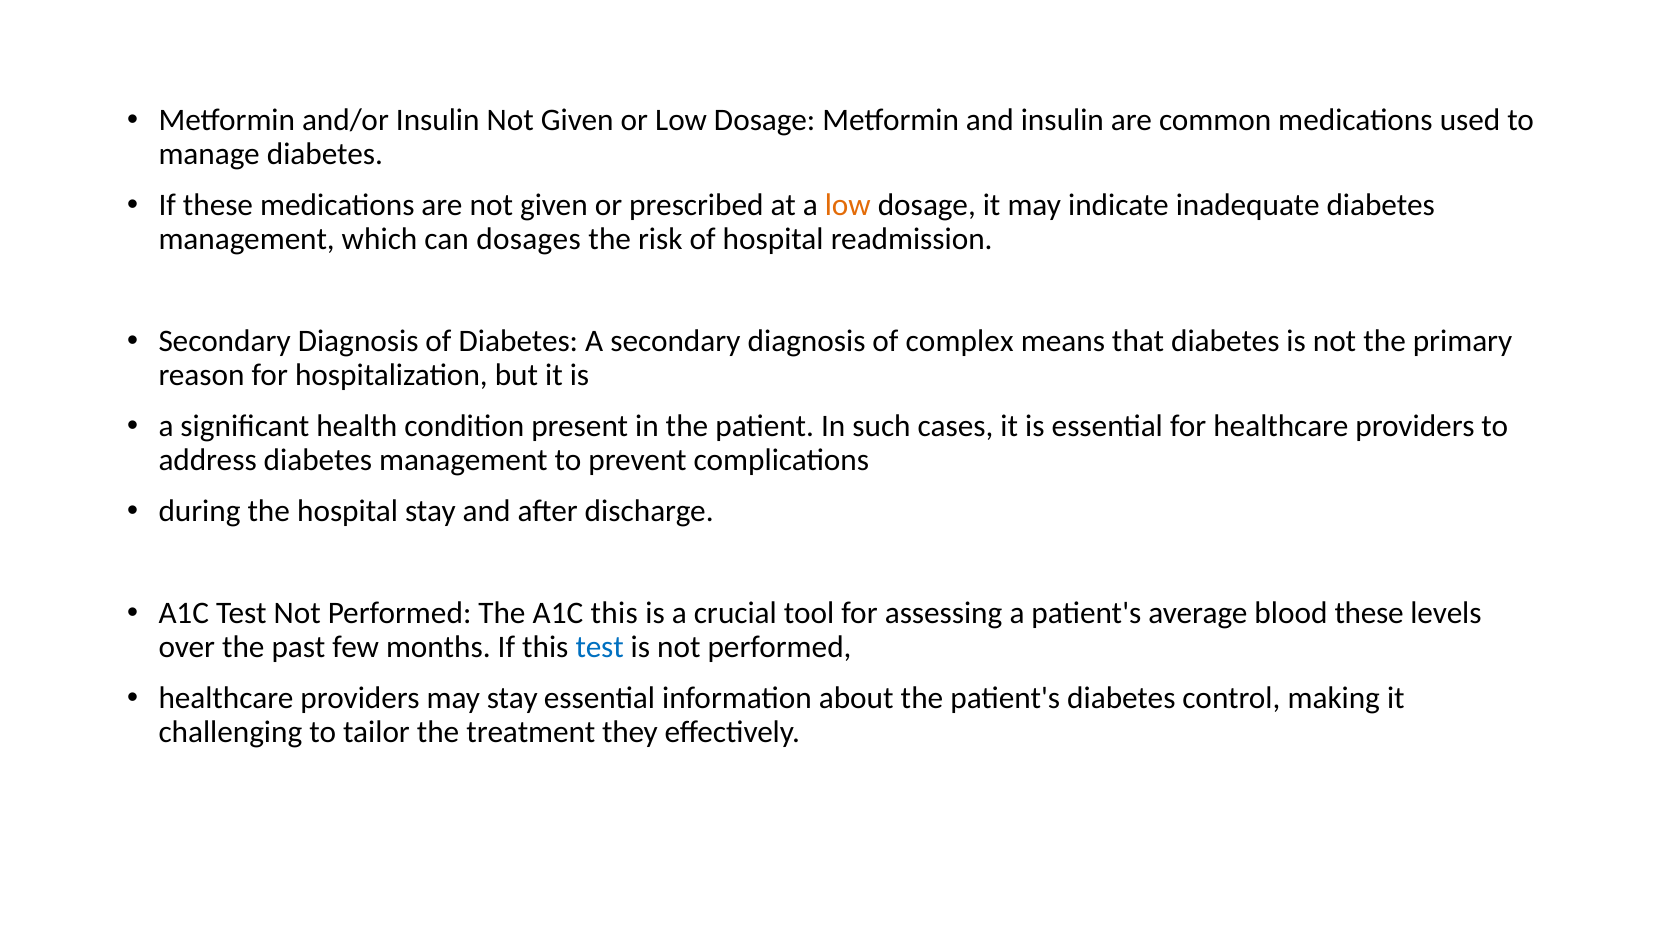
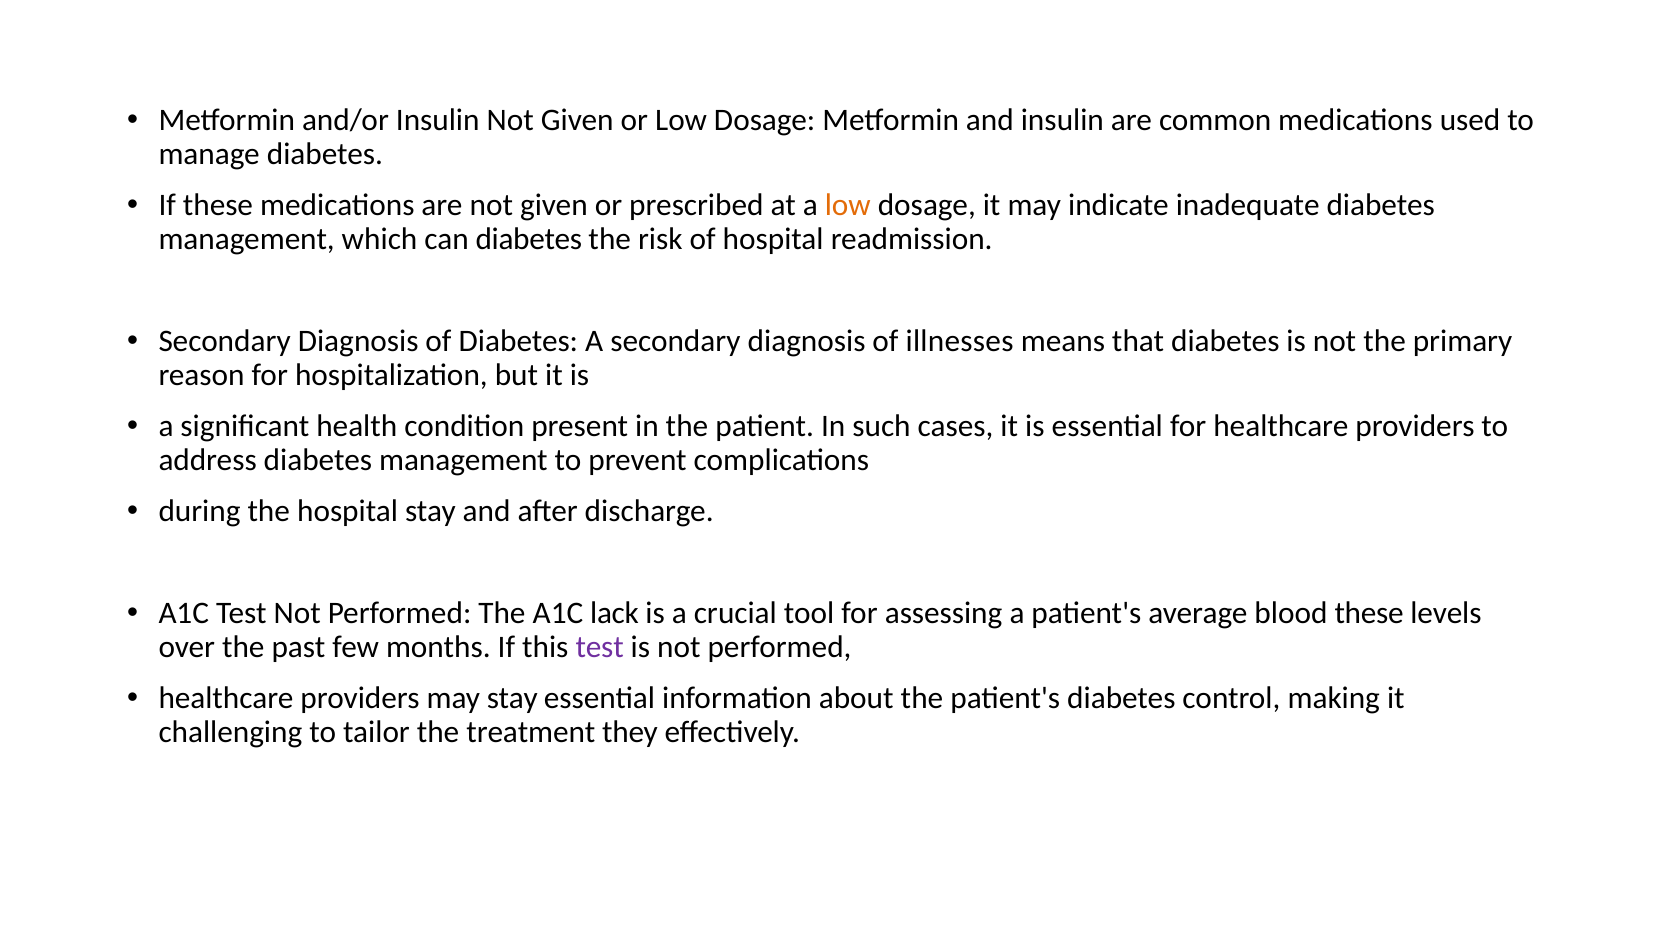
can dosages: dosages -> diabetes (529, 239)
complex: complex -> illnesses (960, 341)
A1C this: this -> lack (614, 613)
test colour: blue -> purple (600, 647)
